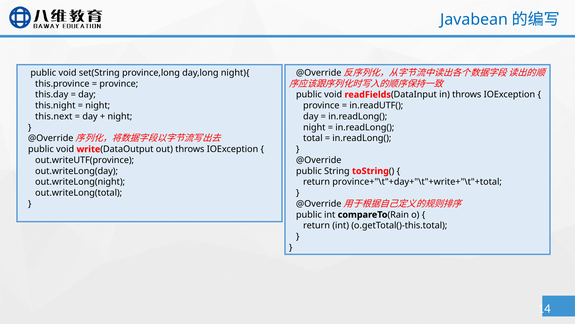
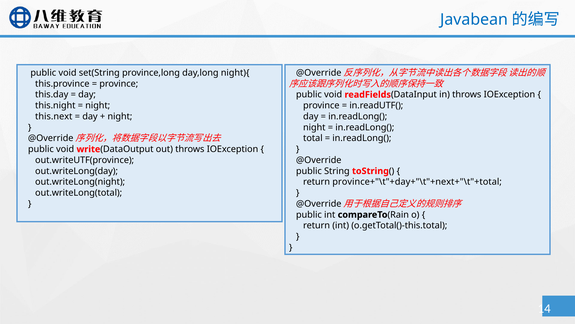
province+"\t"+day+"\t"+write+"\t"+total: province+"\t"+day+"\t"+write+"\t"+total -> province+"\t"+day+"\t"+next+"\t"+total (417, 182)
